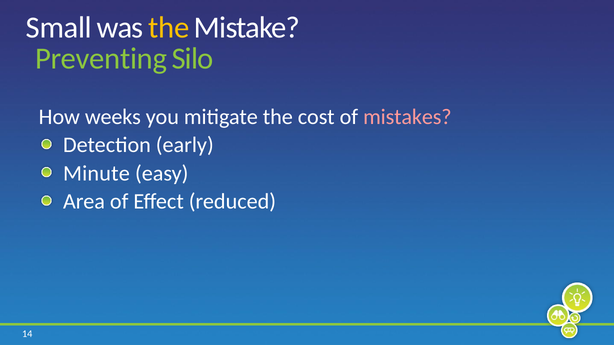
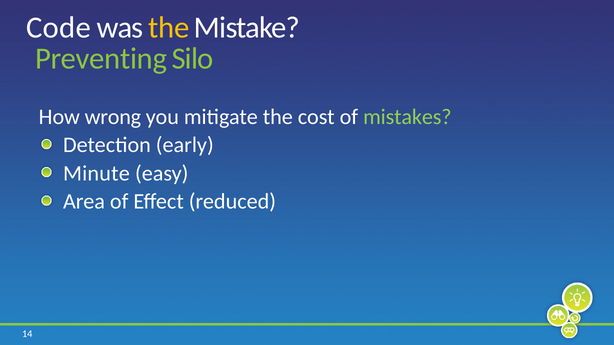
Small: Small -> Code (59, 28)
weeks: weeks -> wrong (113, 117)
mistakes colour: pink -> light green (407, 117)
